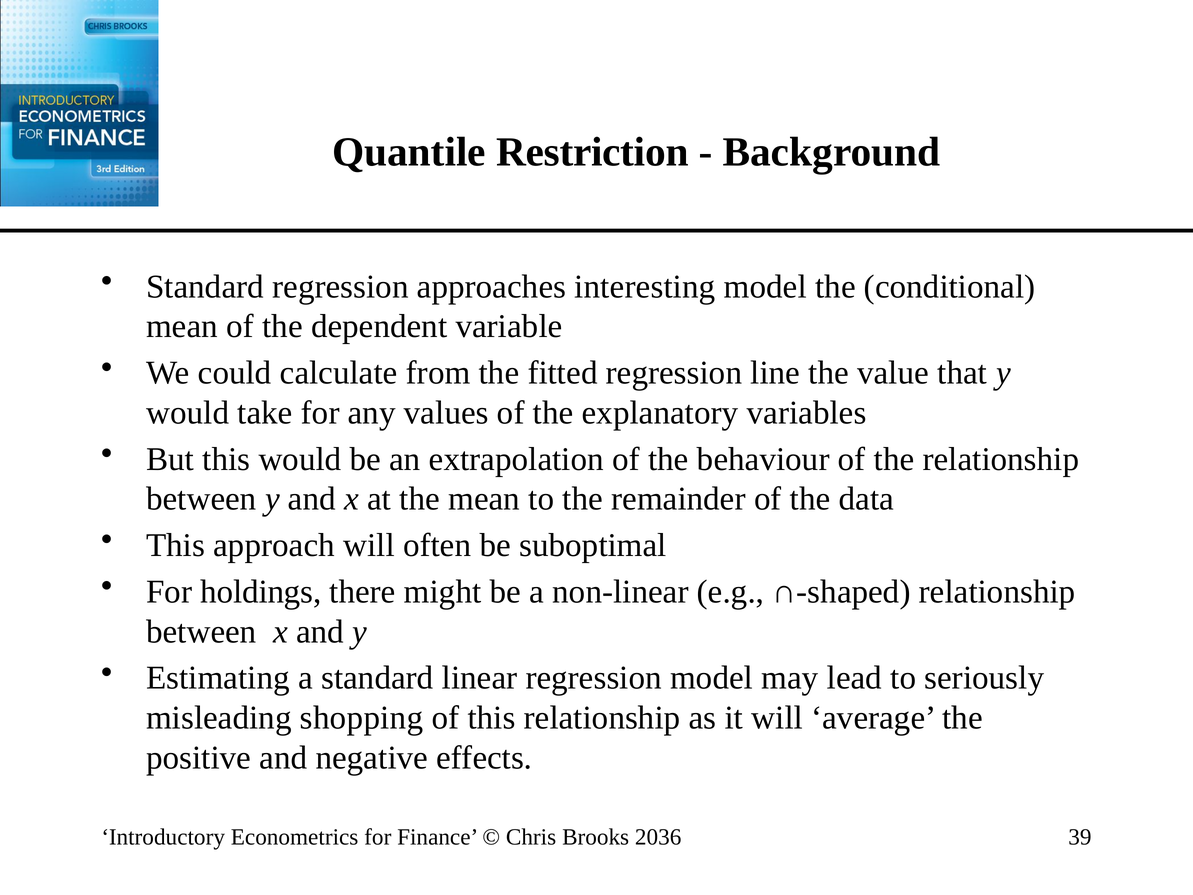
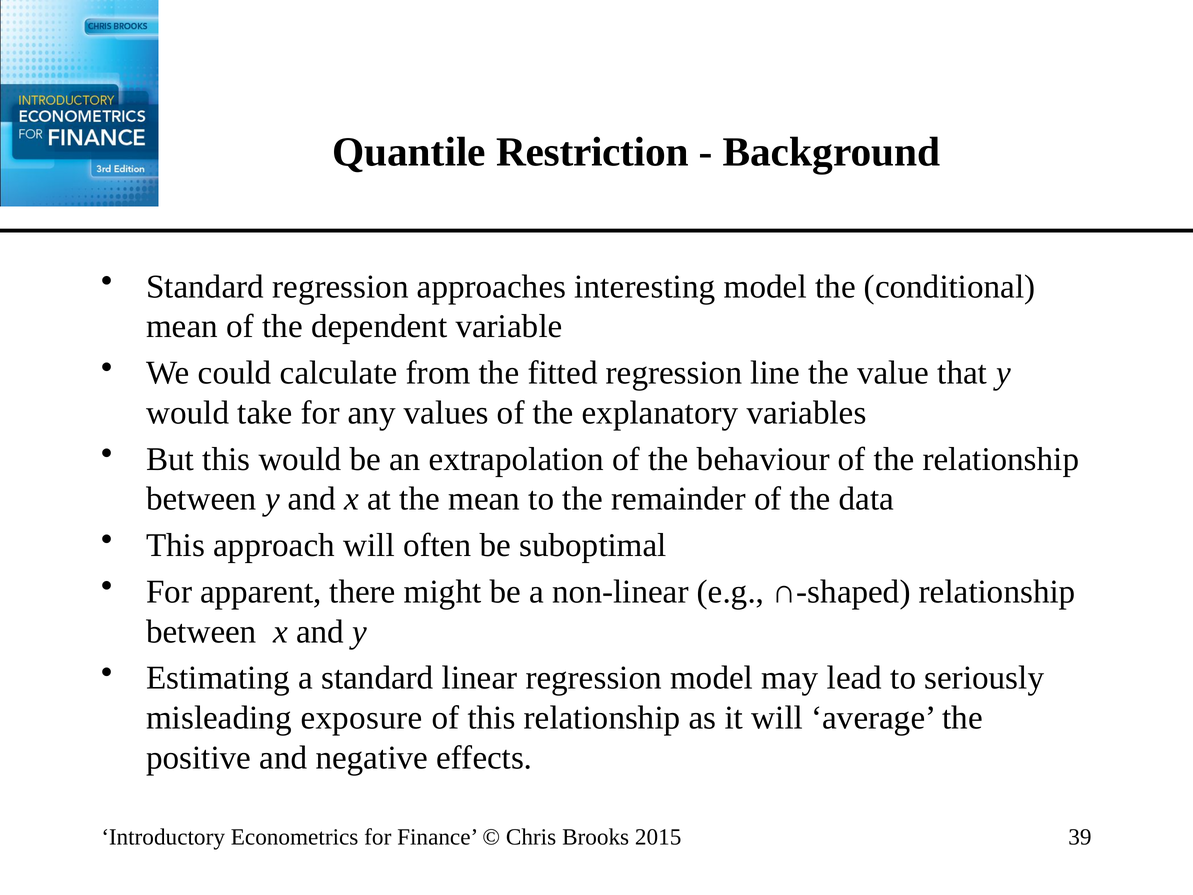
holdings: holdings -> apparent (261, 592)
shopping: shopping -> exposure (362, 718)
2036: 2036 -> 2015 (658, 837)
